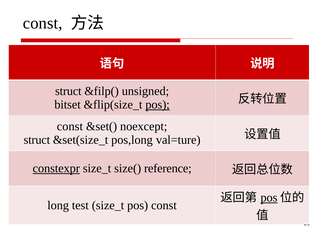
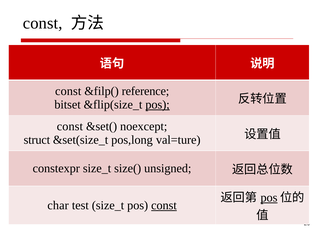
struct: struct -> const (68, 91)
unsigned: unsigned -> reference (145, 91)
constexpr underline: present -> none (56, 168)
reference: reference -> unsigned (168, 168)
long: long -> char (58, 205)
const underline: none -> present (164, 205)
